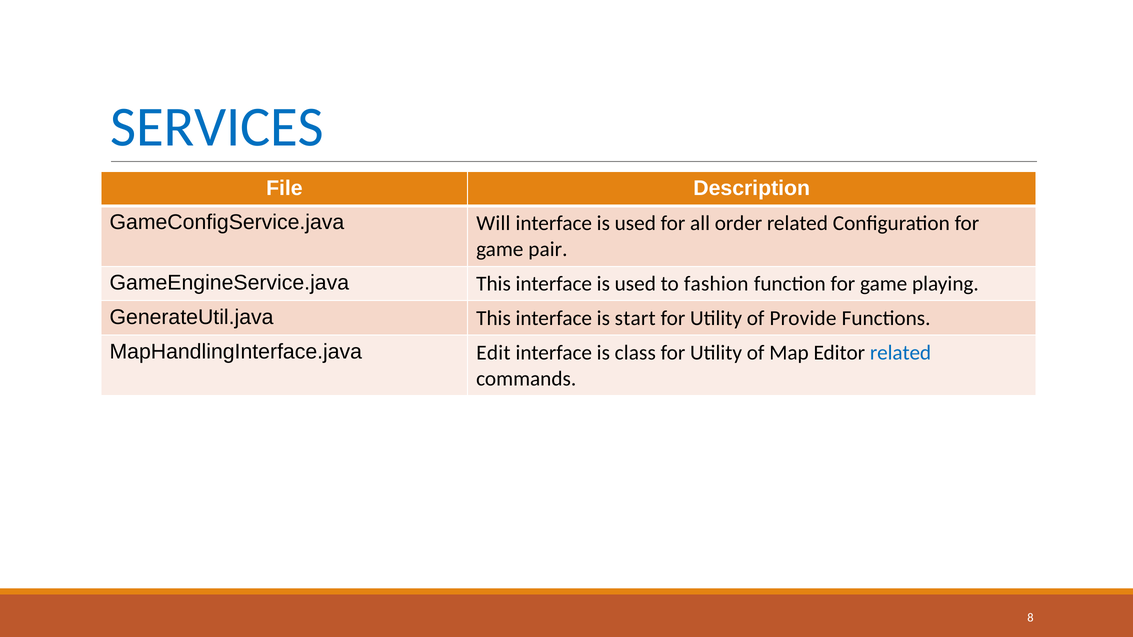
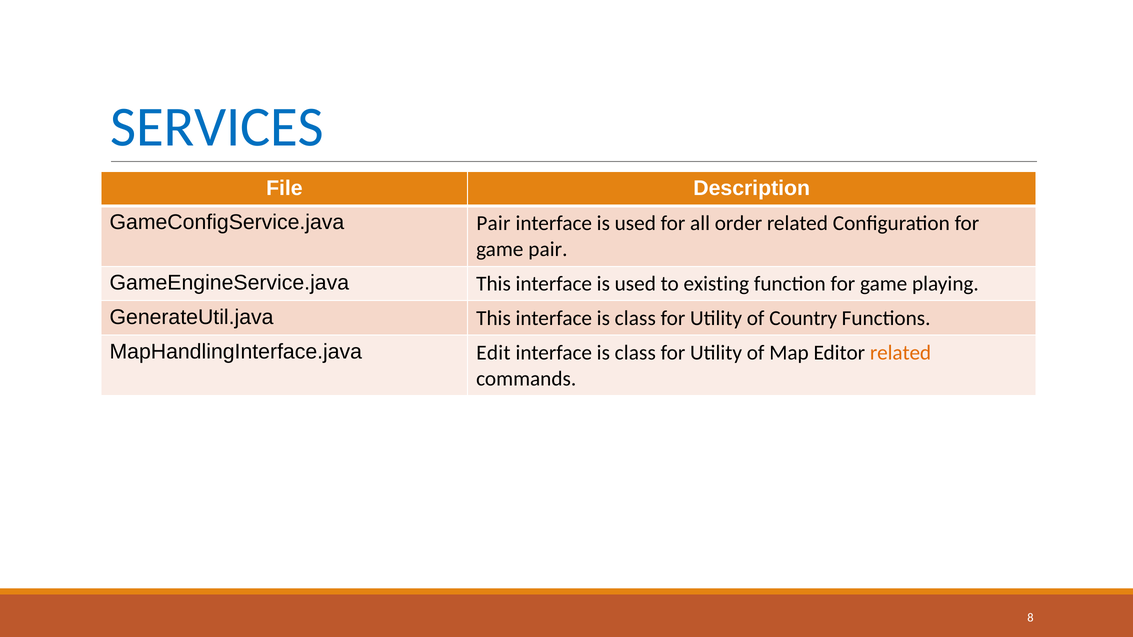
GameConfigService.java Will: Will -> Pair (493, 224)
fashion: fashion -> existing (716, 284)
This interface is start: start -> class (635, 318)
Provide: Provide -> Country (803, 318)
related colour: blue -> orange (901, 353)
